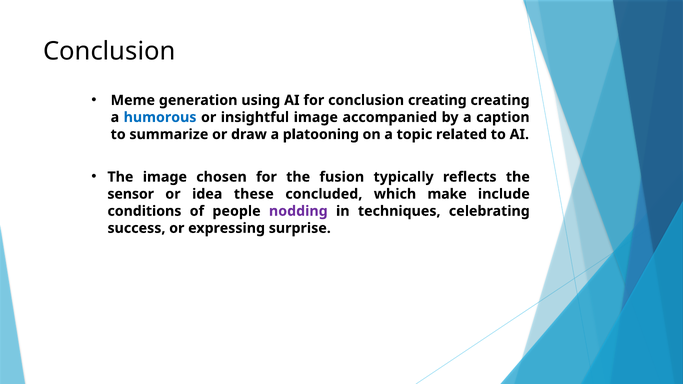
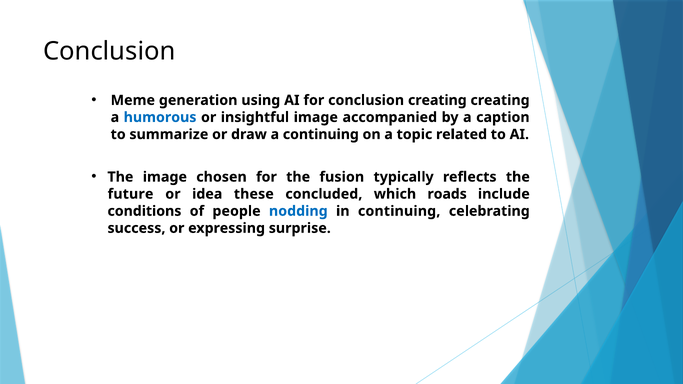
a platooning: platooning -> continuing (321, 134)
sensor: sensor -> future (131, 194)
make: make -> roads (447, 194)
nodding colour: purple -> blue (298, 211)
in techniques: techniques -> continuing (399, 211)
